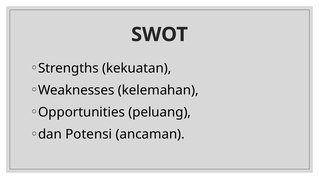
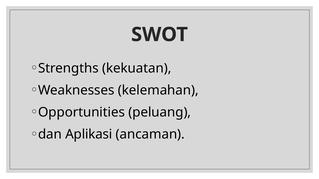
Potensi: Potensi -> Aplikasi (89, 135)
